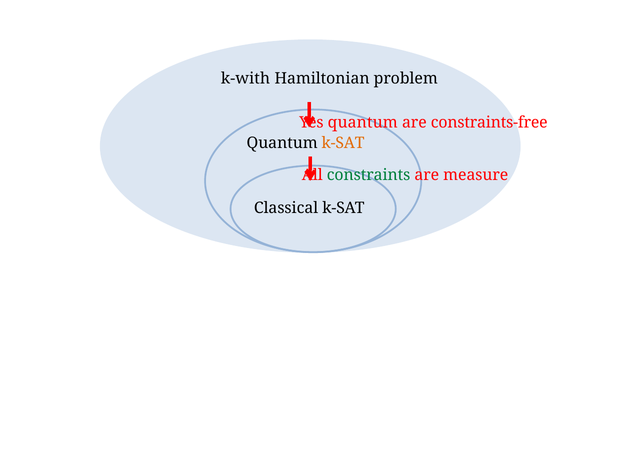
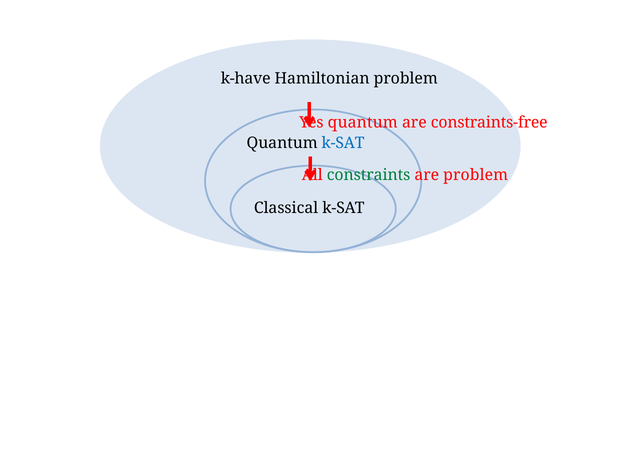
k-with: k-with -> k-have (246, 78)
k-SAT colour: orange -> blue (343, 143)
are measure: measure -> problem (476, 175)
